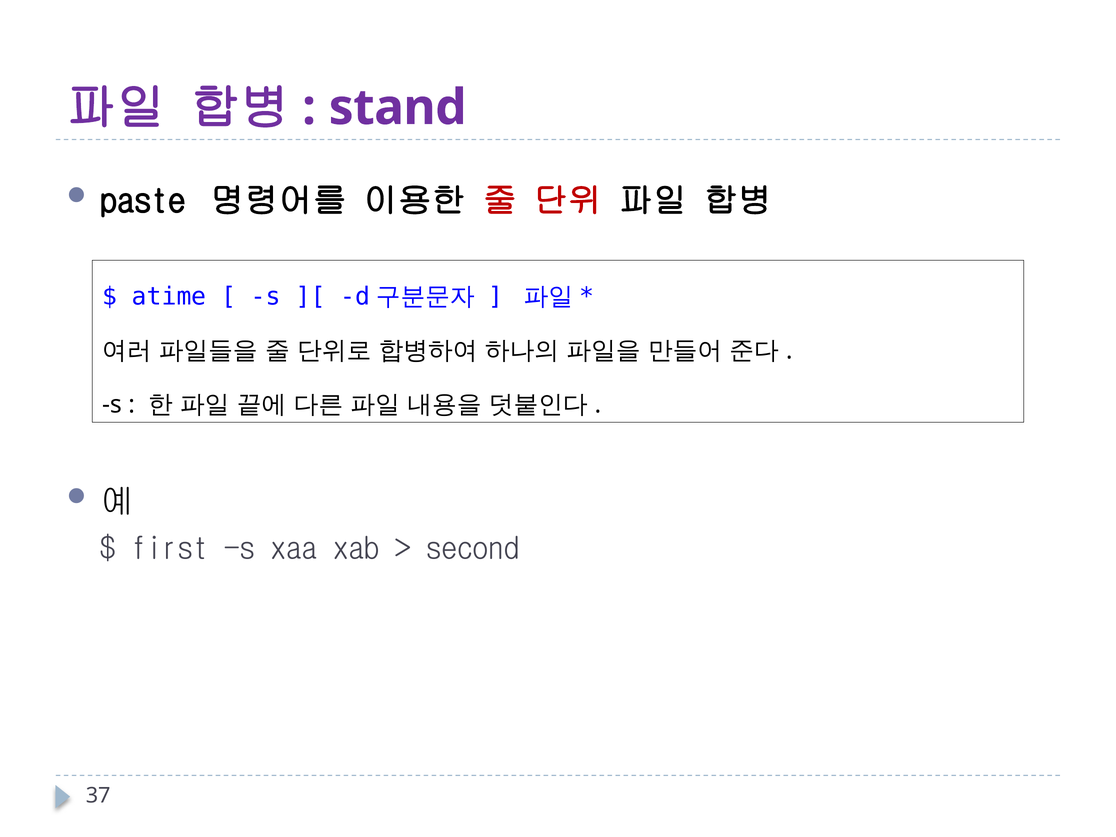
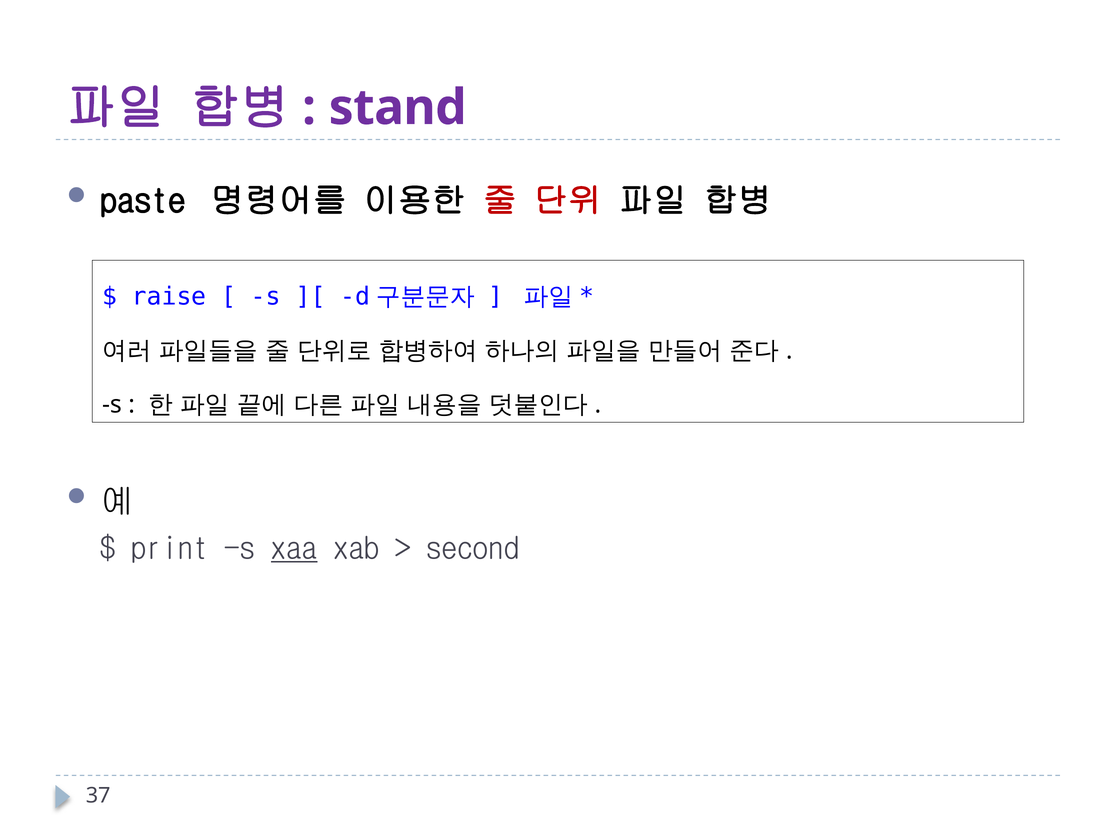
atime: atime -> raise (169, 297)
first: first -> print (170, 548)
xaa underline: none -> present (294, 548)
